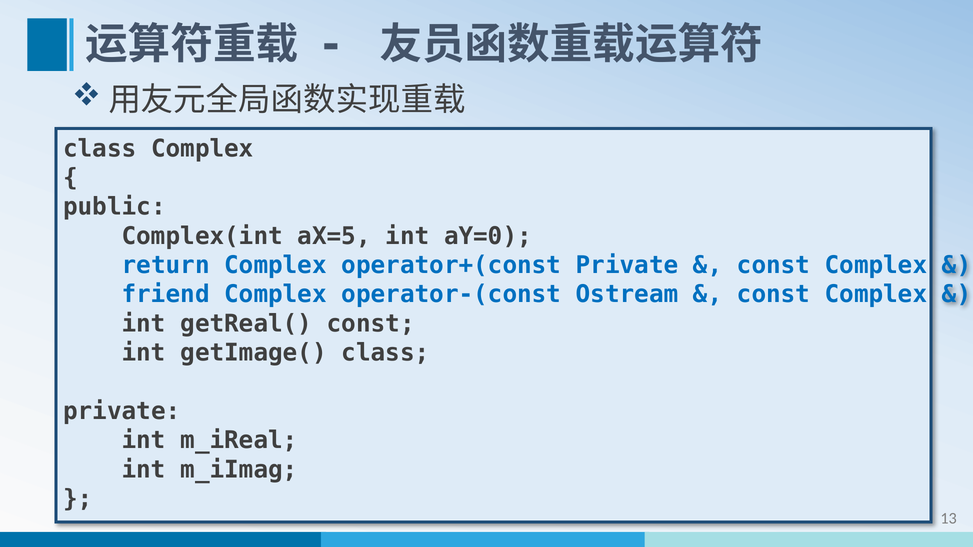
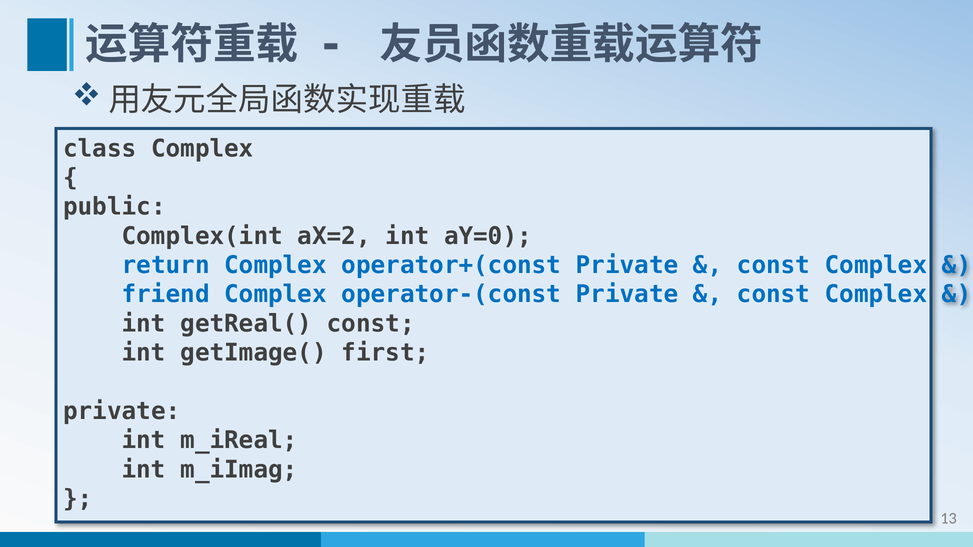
aX=5: aX=5 -> aX=2 (334, 236)
operator-(const Ostream: Ostream -> Private (627, 295)
getImage( class: class -> first (385, 353)
